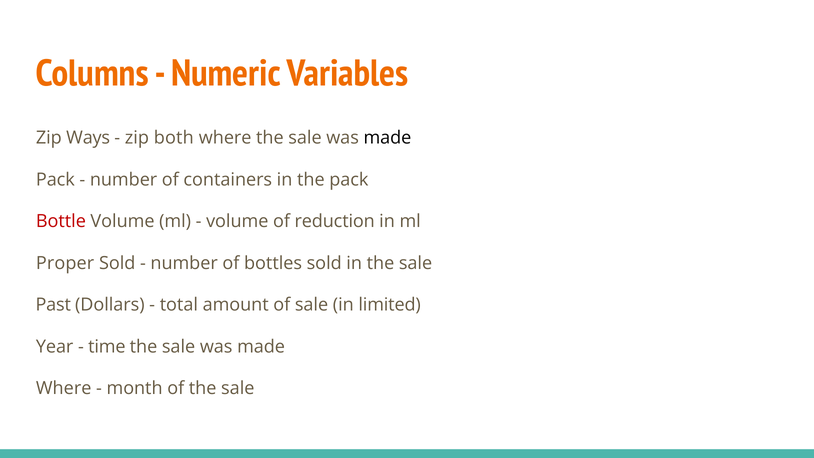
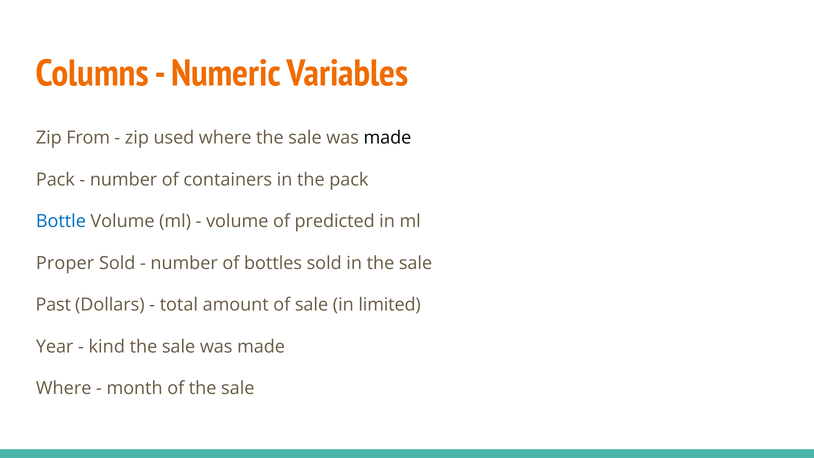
Ways: Ways -> From (88, 138)
both: both -> used (174, 138)
Bottle colour: red -> blue (61, 221)
reduction: reduction -> predicted (335, 221)
time: time -> kind (107, 347)
